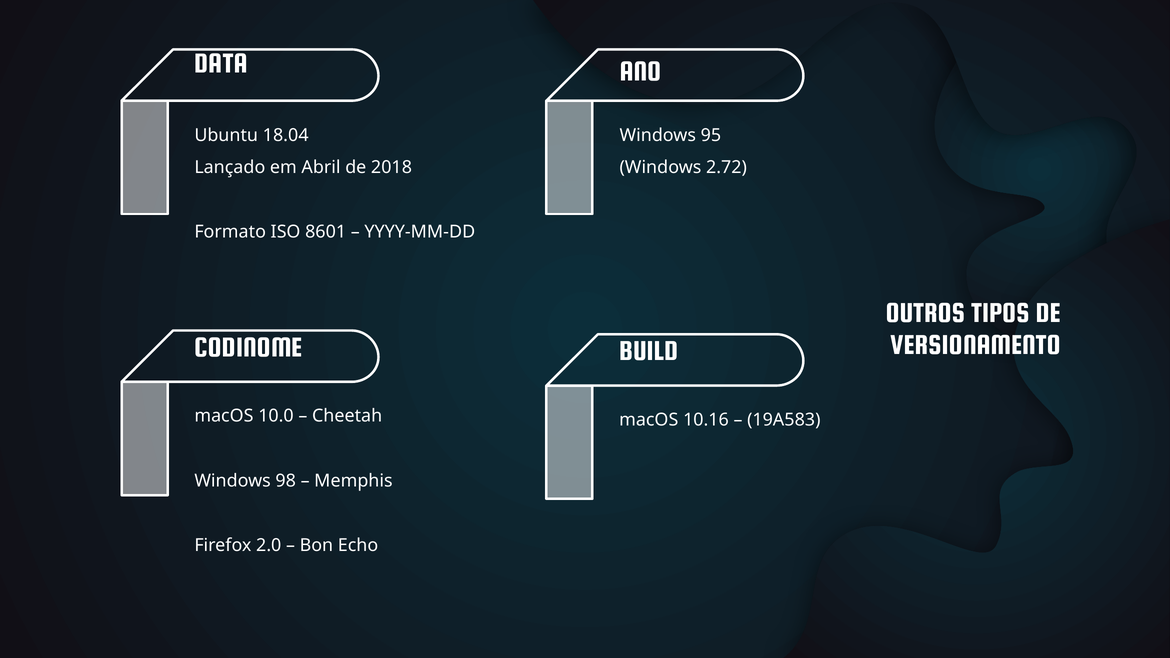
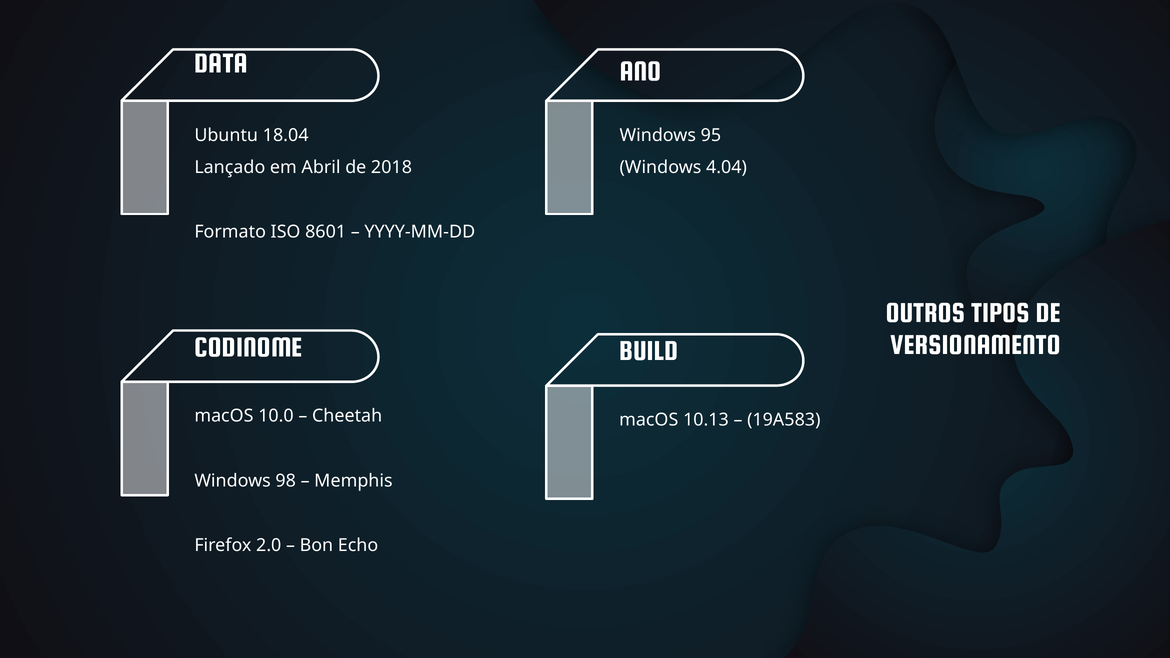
2.72: 2.72 -> 4.04 (727, 167)
10.16: 10.16 -> 10.13 (706, 420)
